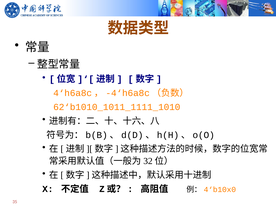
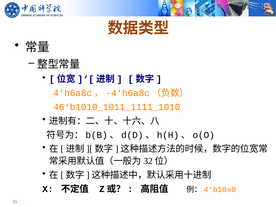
62‘b1010_1011_1111_1010: 62‘b1010_1011_1111_1010 -> 46‘b1010_1011_1111_1010 (117, 107)
